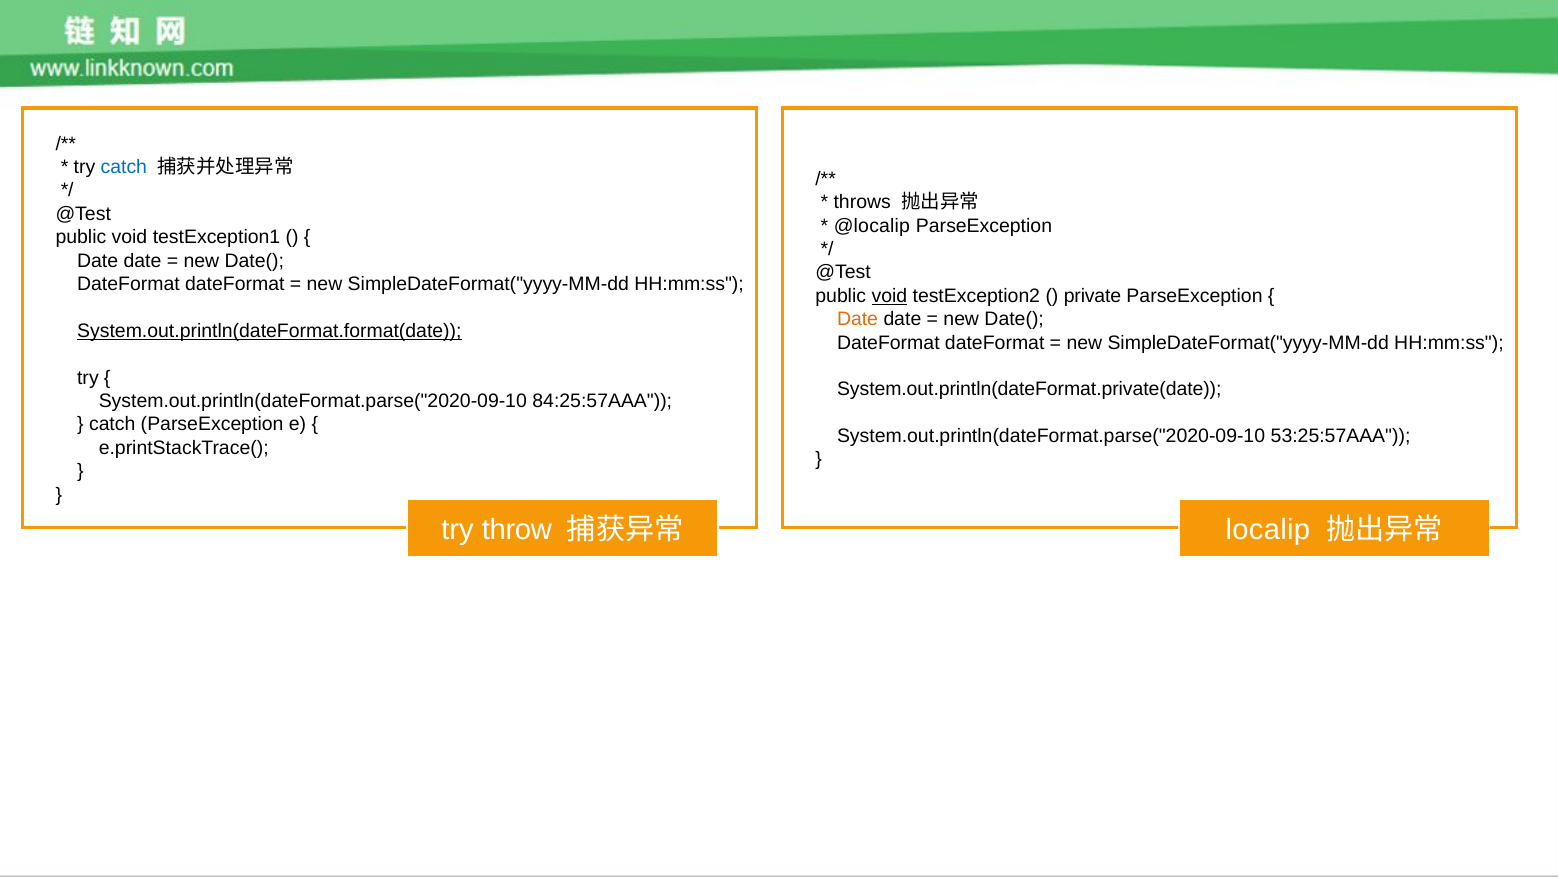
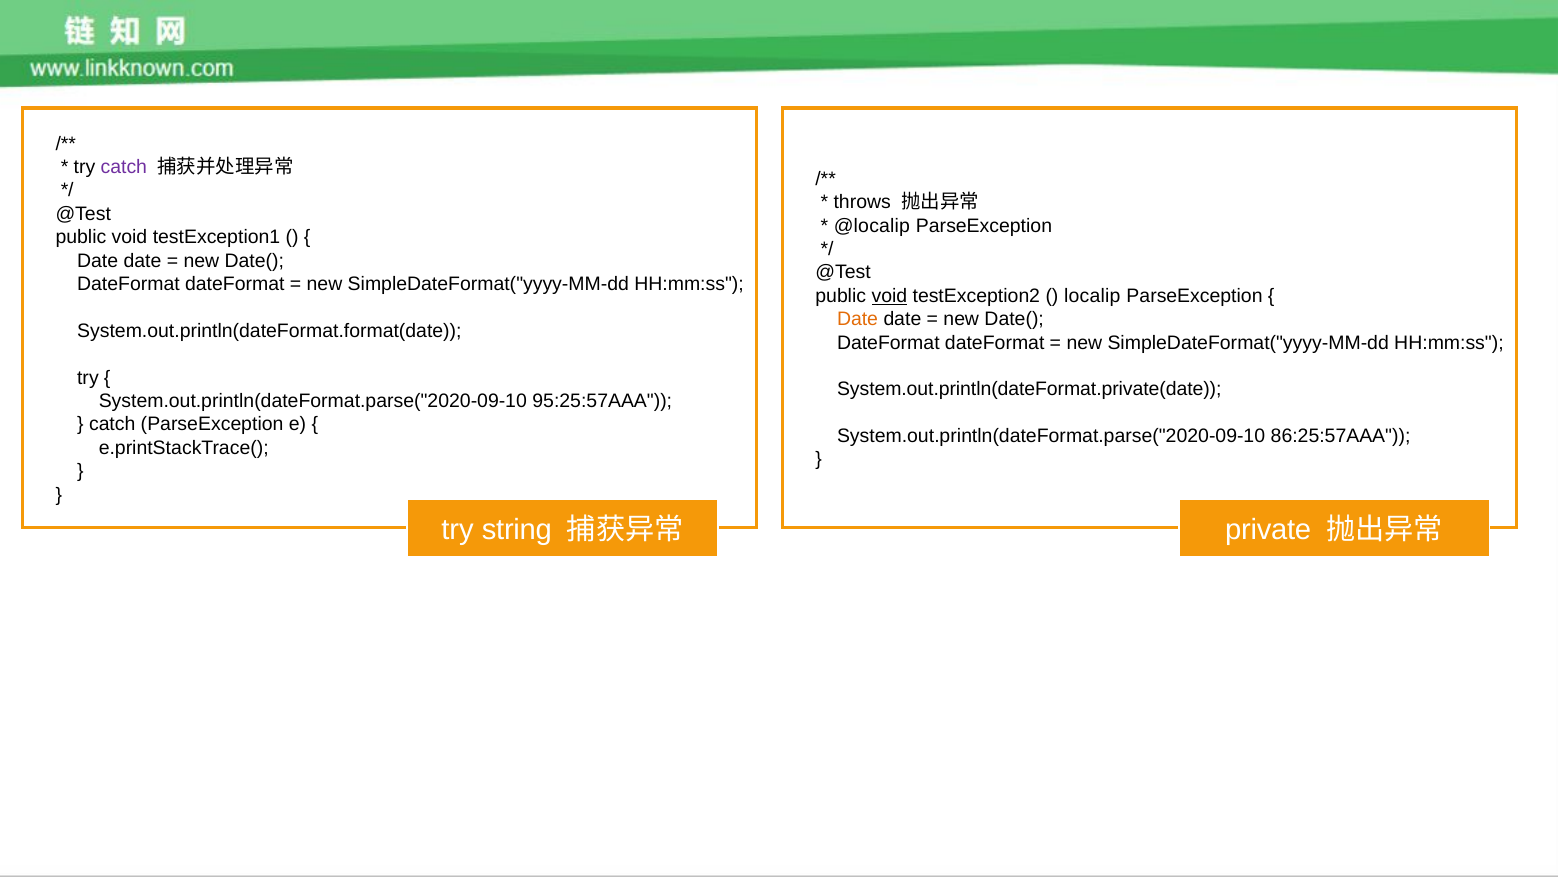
catch colour: blue -> purple (124, 167)
private: private -> localip (1092, 296)
System.out.println(dateFormat.format(date underline: present -> none (269, 331)
84:25:57AAA: 84:25:57AAA -> 95:25:57AAA (602, 401)
53:25:57AAA: 53:25:57AAA -> 86:25:57AAA (1341, 436)
throw: throw -> string (517, 530)
localip: localip -> private (1268, 530)
